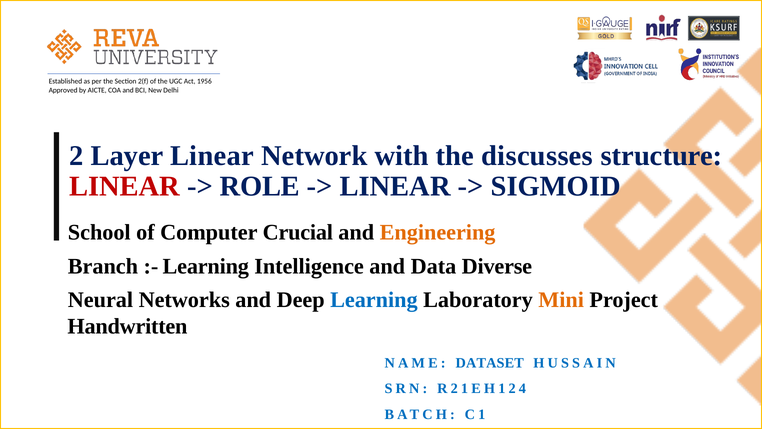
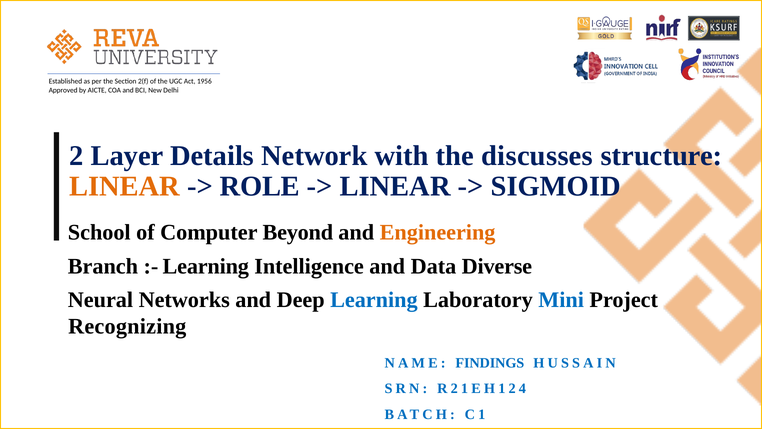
Layer Linear: Linear -> Details (212, 155)
LINEAR colour: red -> orange (125, 186)
Crucial: Crucial -> Beyond (298, 232)
Mini colour: orange -> blue (561, 300)
Handwritten: Handwritten -> Recognizing (127, 326)
DATASET: DATASET -> FINDINGS (490, 362)
